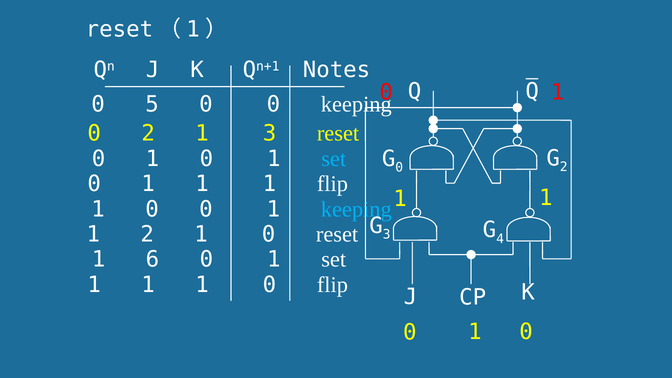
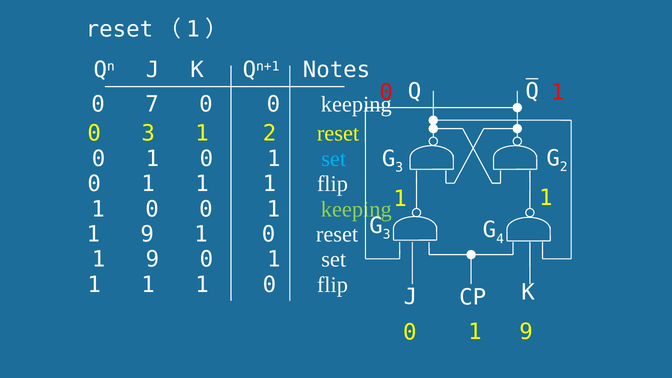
5: 5 -> 7 (152, 104)
0 2: 2 -> 3 (148, 134)
1 3: 3 -> 2 (270, 134)
0: 0 -> 3 (399, 167)
keeping colour: light blue -> light green (356, 209)
2: 2 -> 9 (147, 234)
6: 6 -> 9 (152, 260)
0: 0 -> 9 (526, 332)
